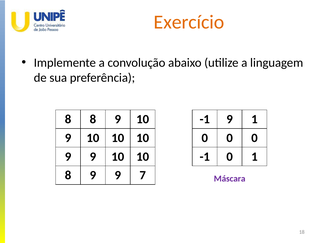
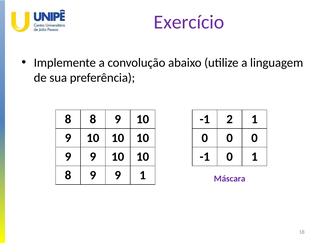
Exercício colour: orange -> purple (189, 22)
-1 9: 9 -> 2 (230, 119)
9 7: 7 -> 1 (143, 175)
